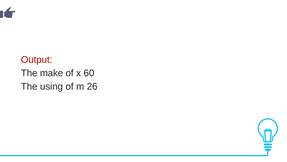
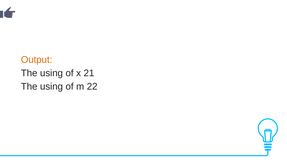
Output colour: red -> orange (37, 59)
make: make -> using (51, 73)
60: 60 -> 21 (89, 73)
26: 26 -> 22 (92, 86)
